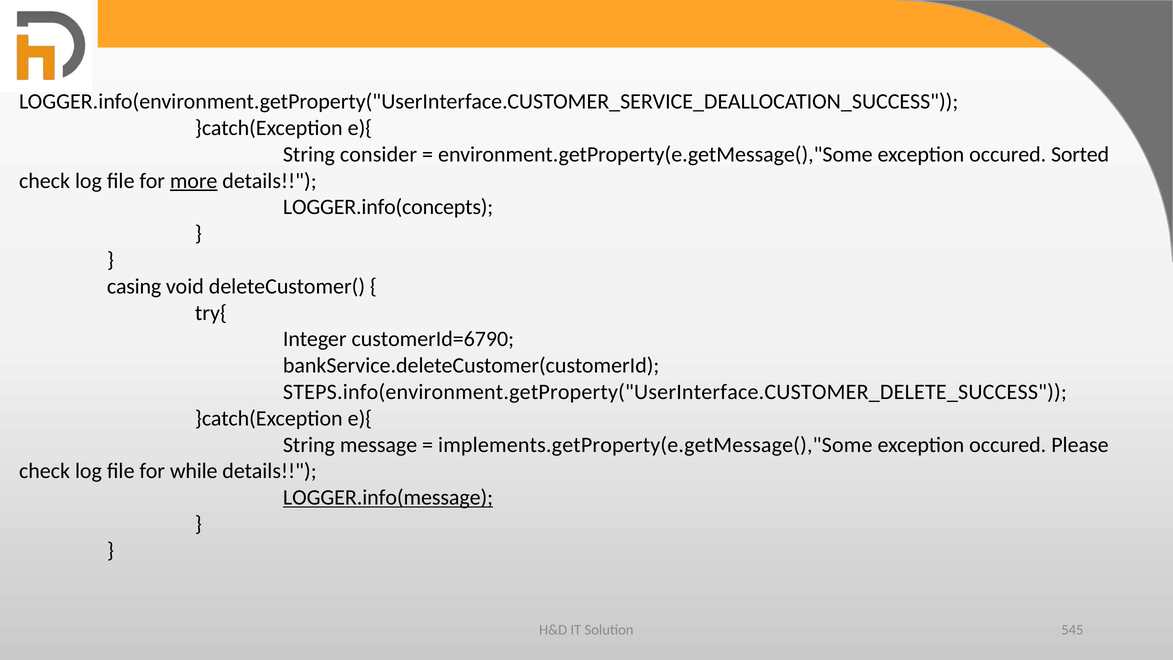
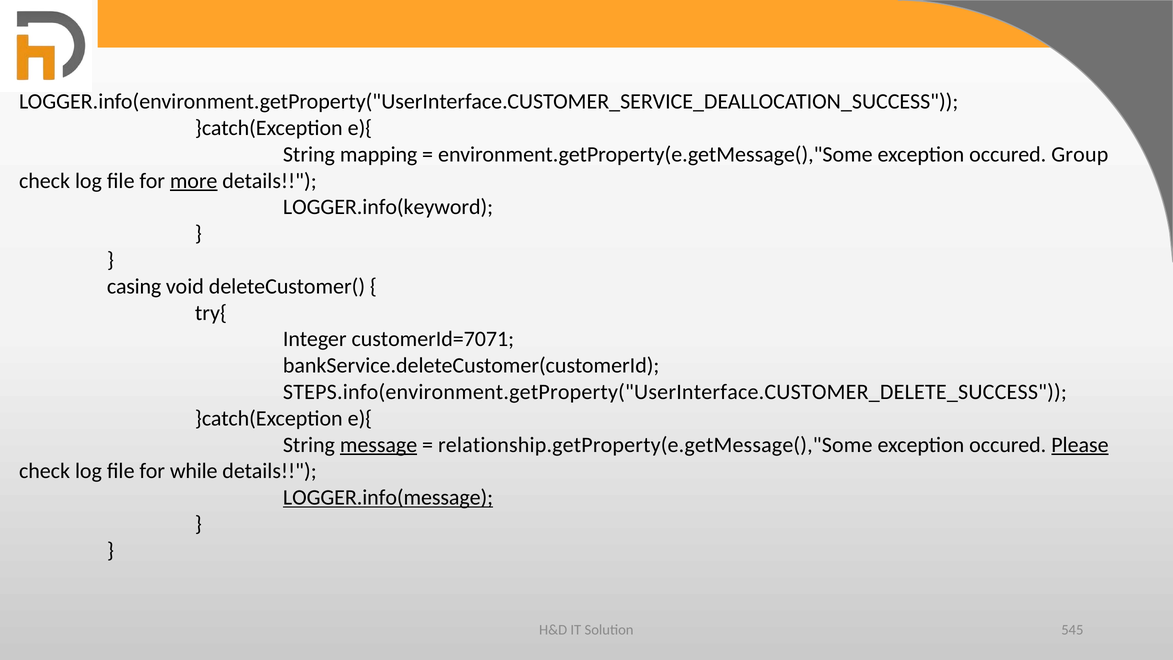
consider: consider -> mapping (379, 154)
Sorted: Sorted -> Group (1080, 154)
LOGGER.info(concepts: LOGGER.info(concepts -> LOGGER.info(keyword (388, 207)
customerId=6790: customerId=6790 -> customerId=7071 (433, 339)
message underline: none -> present (379, 445)
implements.getProperty(e.getMessage(),"Some: implements.getProperty(e.getMessage(),"Some -> relationship.getProperty(e.getMessage(),"Some (655, 445)
Please underline: none -> present (1080, 445)
